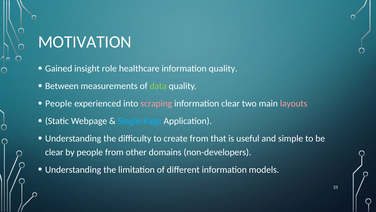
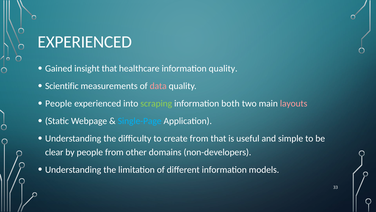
MOTIVATION: MOTIVATION -> EXPERIENCED (85, 42)
insight role: role -> that (109, 68)
Between: Between -> Scientific (62, 86)
data colour: light green -> pink (158, 86)
scraping colour: pink -> light green (156, 103)
information clear: clear -> both (230, 103)
